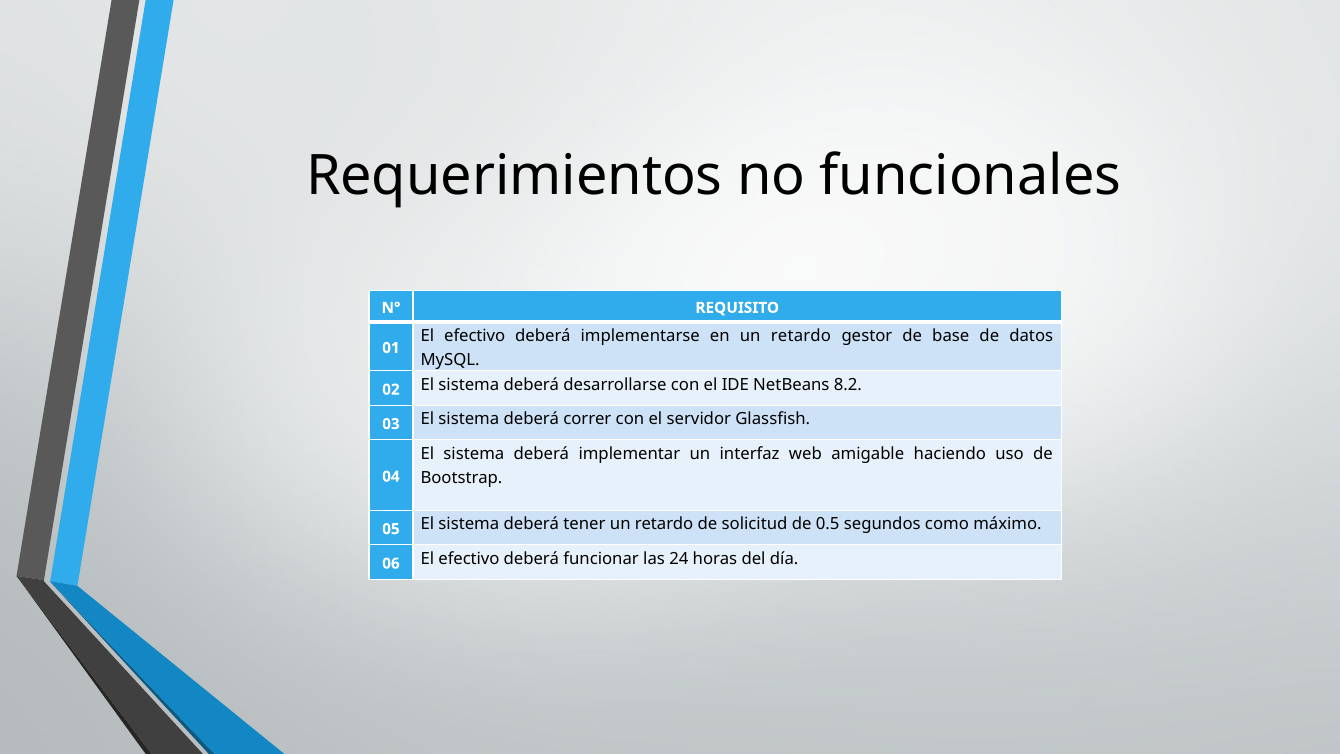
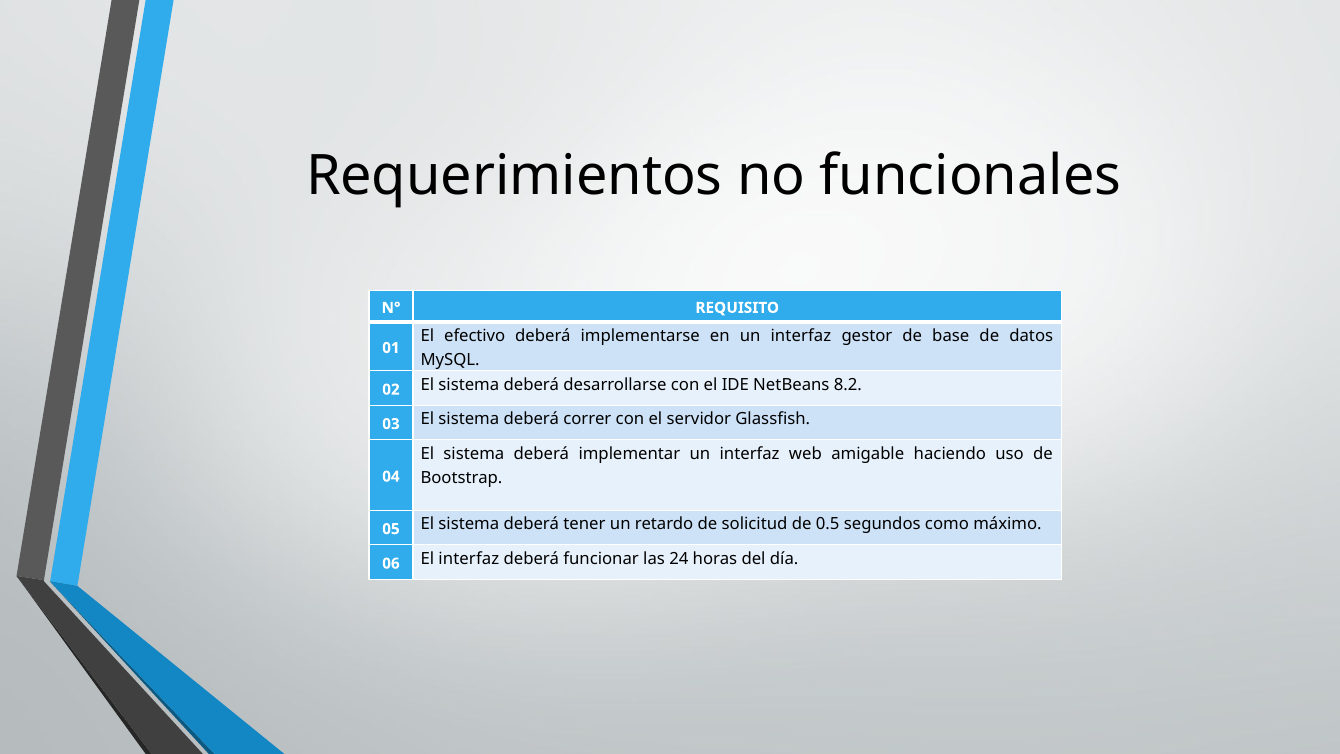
en un retardo: retardo -> interfaz (801, 336)
06 El efectivo: efectivo -> interfaz (469, 558)
